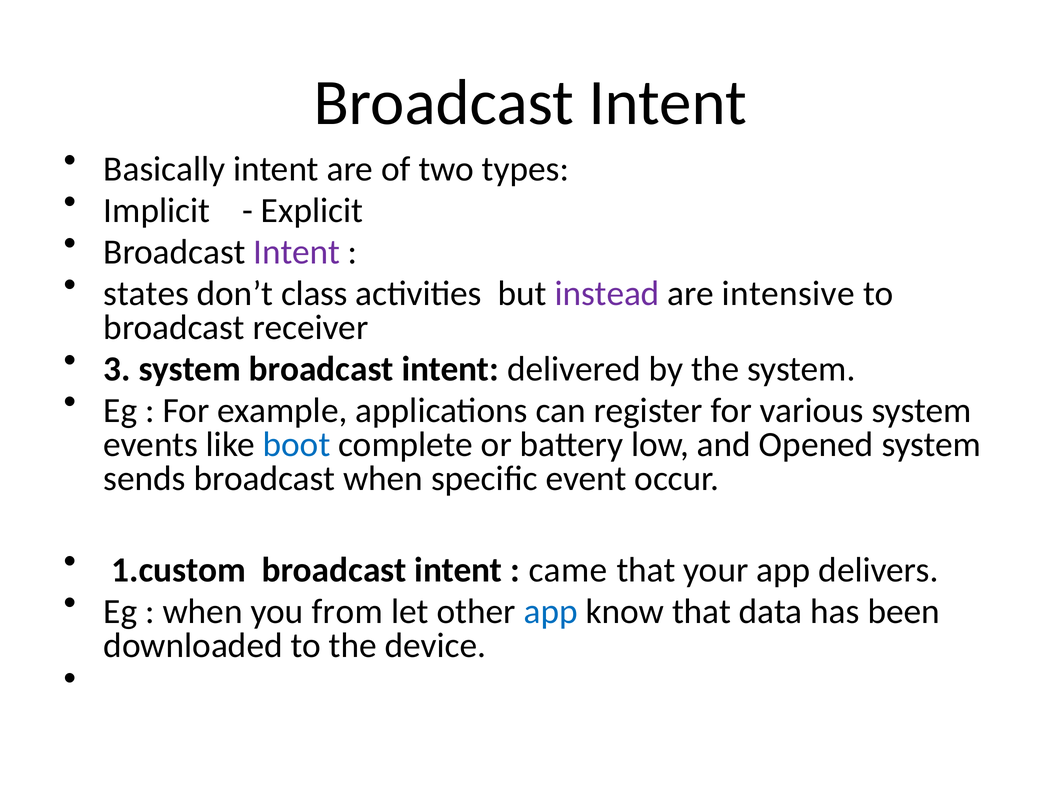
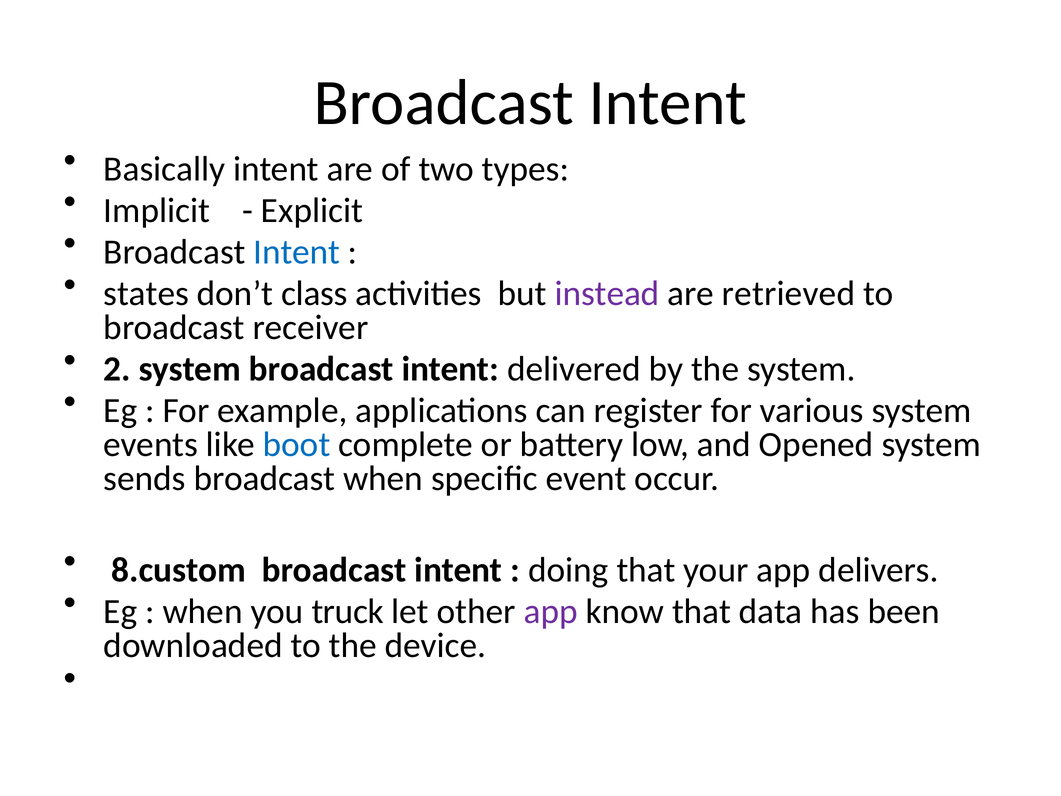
Intent colour: purple -> blue (297, 252)
intensive: intensive -> retrieved (788, 294)
3: 3 -> 2 (117, 369)
1.custom: 1.custom -> 8.custom (179, 570)
came: came -> doing (568, 570)
from: from -> truck (348, 611)
app colour: blue -> purple (551, 611)
